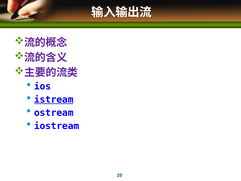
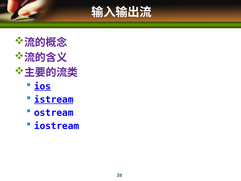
ios underline: none -> present (42, 86)
